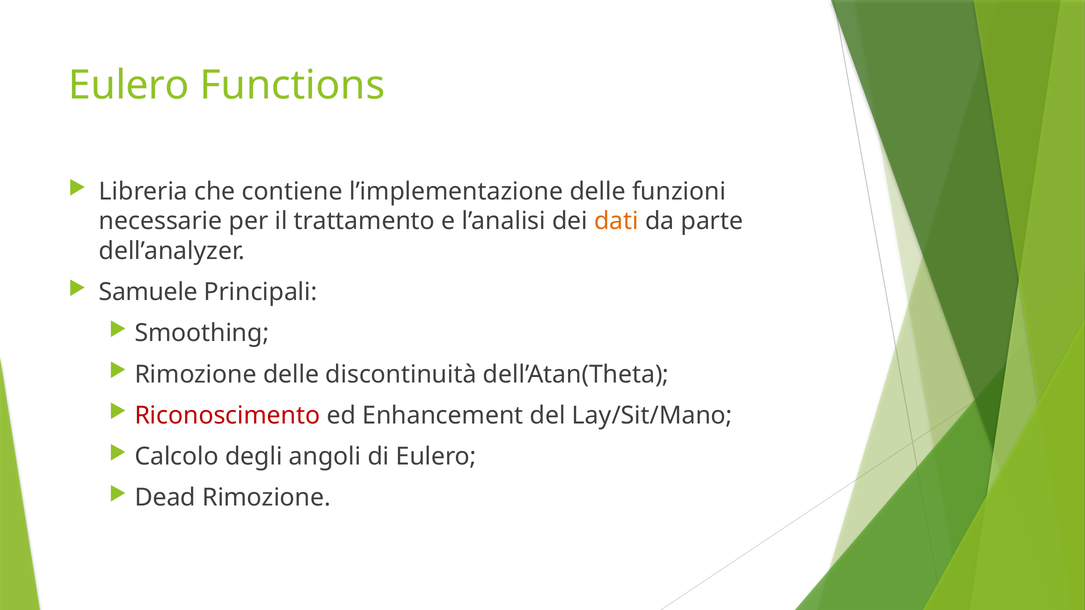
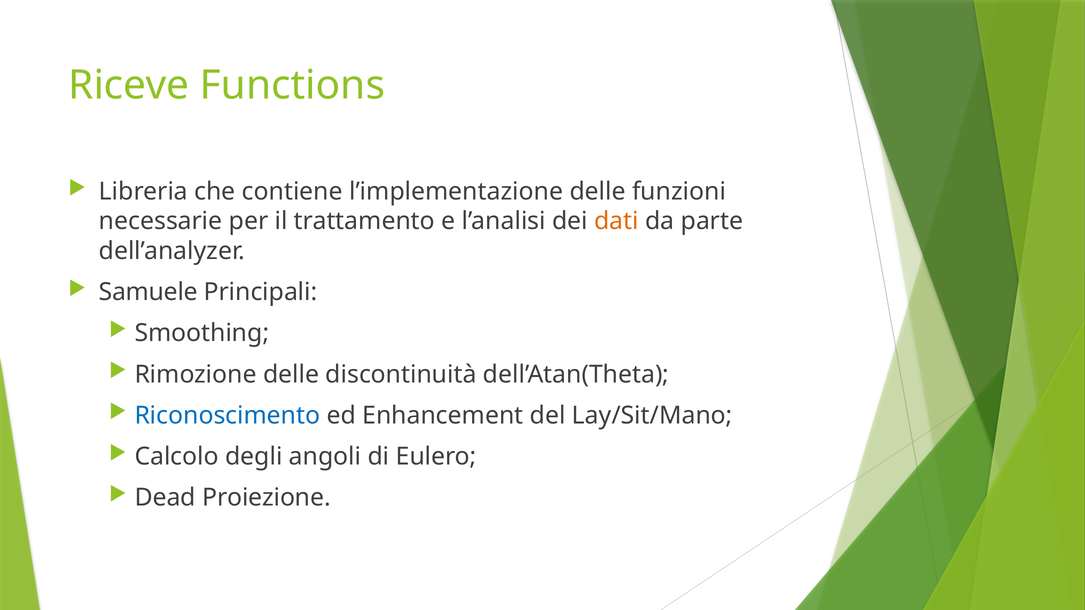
Eulero: Eulero -> Riceve (129, 86)
Riconoscimento colour: red -> blue (227, 416)
Dead Rimozione: Rimozione -> Proiezione (266, 498)
